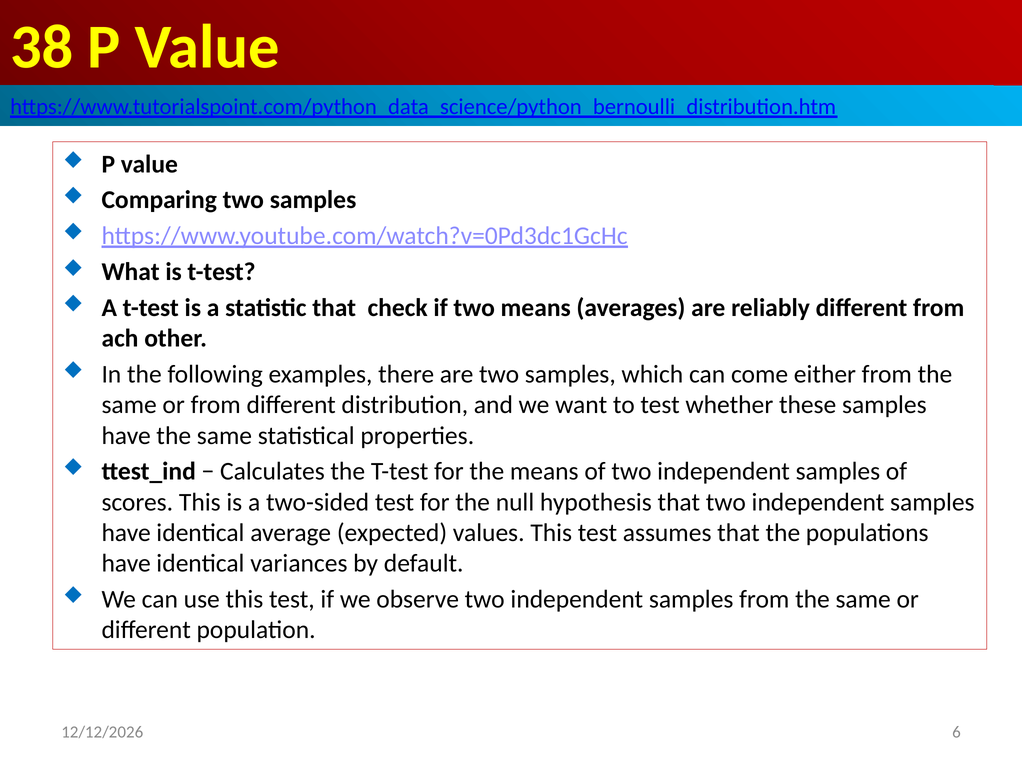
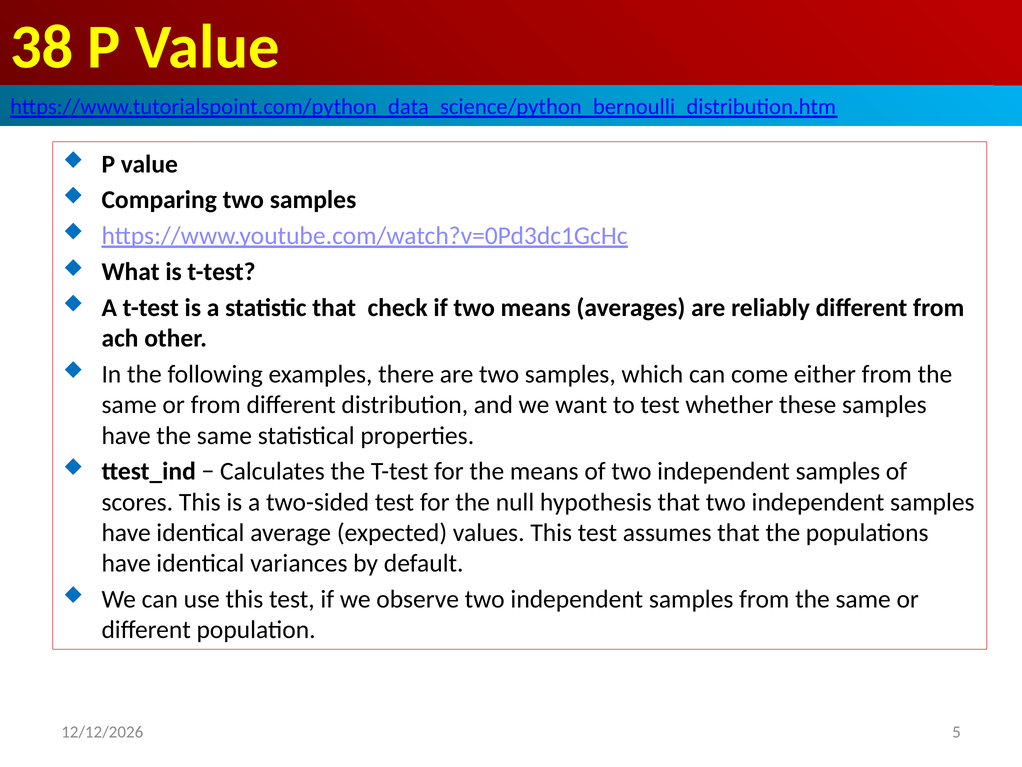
6: 6 -> 5 (956, 732)
